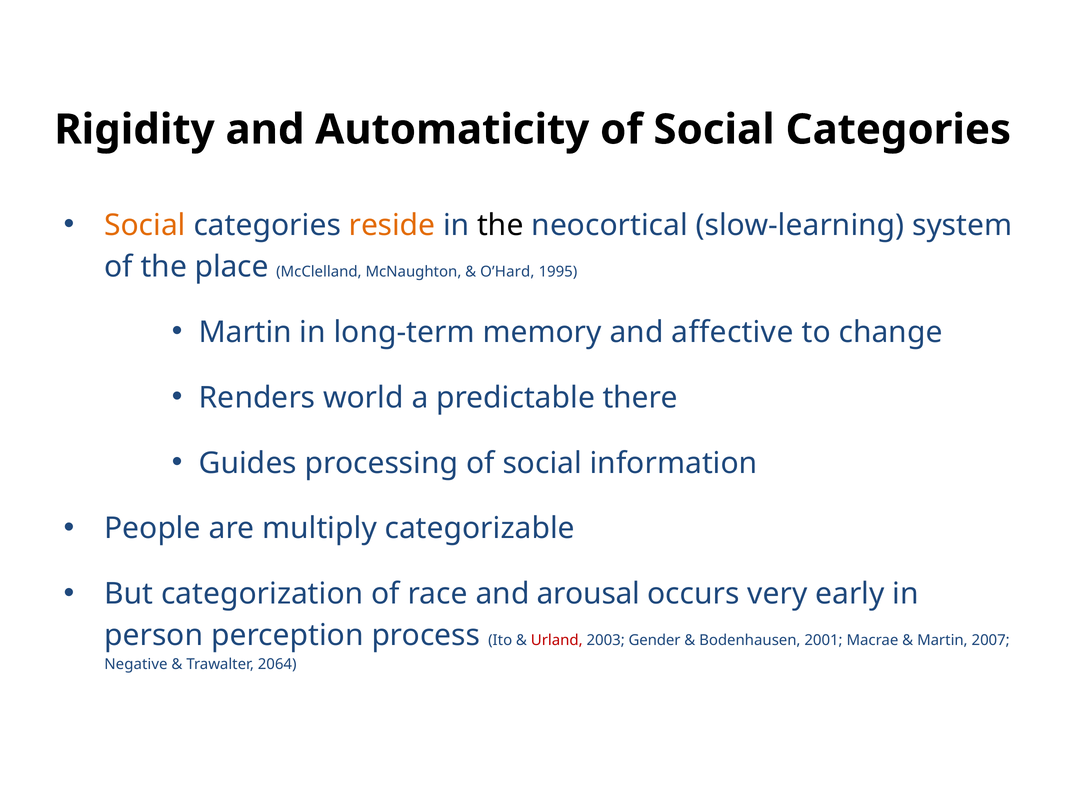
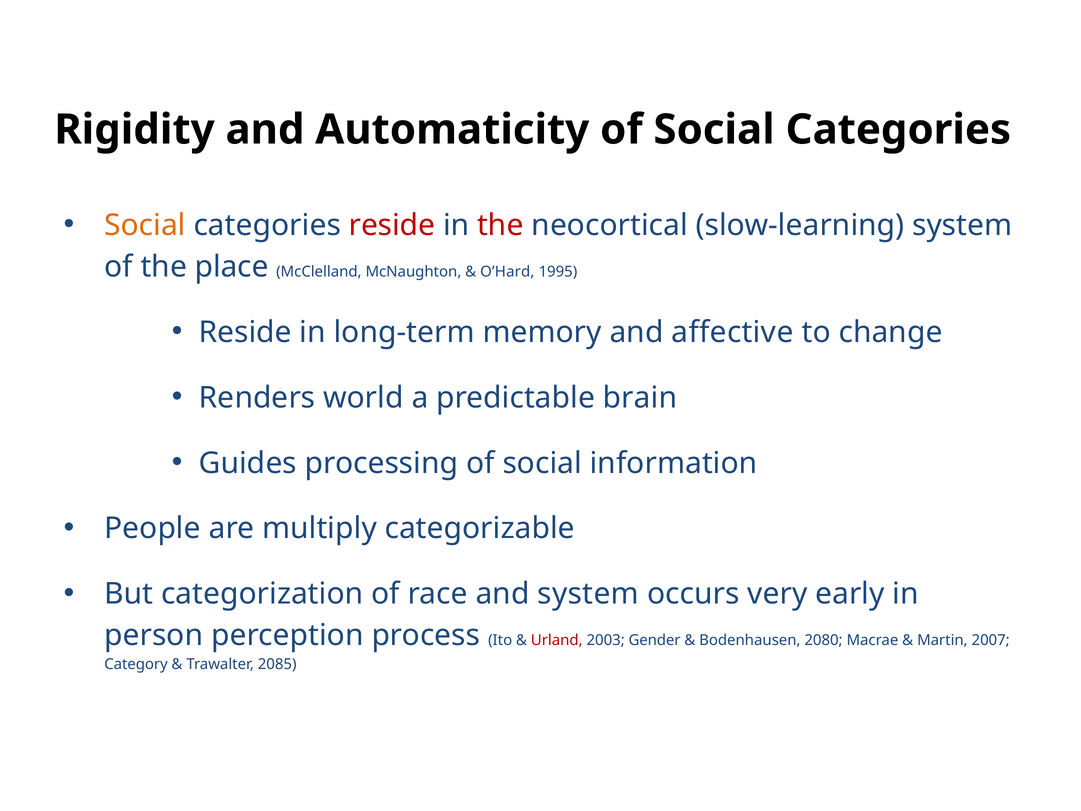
reside colour: orange -> red (392, 225)
the colour: black -> red (500, 225)
Martin: Martin -> Reside (245, 332)
there: there -> brain (640, 398)
and arousal: arousal -> system (588, 594)
2001: 2001 -> 2080 (824, 640)
Negative: Negative -> Category (136, 664)
2064: 2064 -> 2085 (277, 664)
